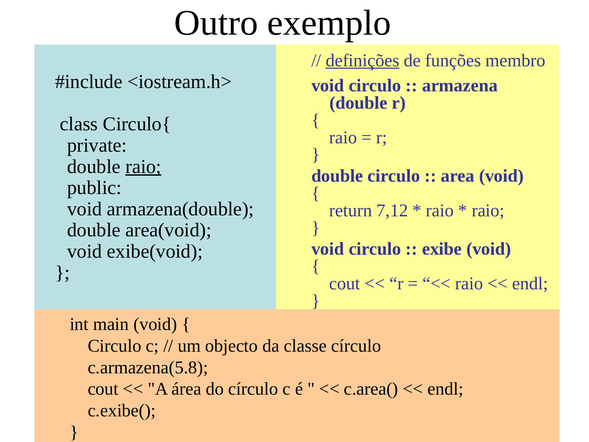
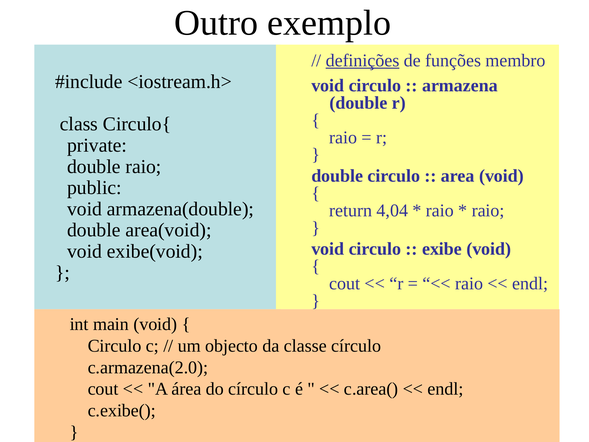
raio underline: present -> none (143, 166)
7,12: 7,12 -> 4,04 (392, 210)
c.armazena(5.8: c.armazena(5.8 -> c.armazena(2.0 (148, 367)
